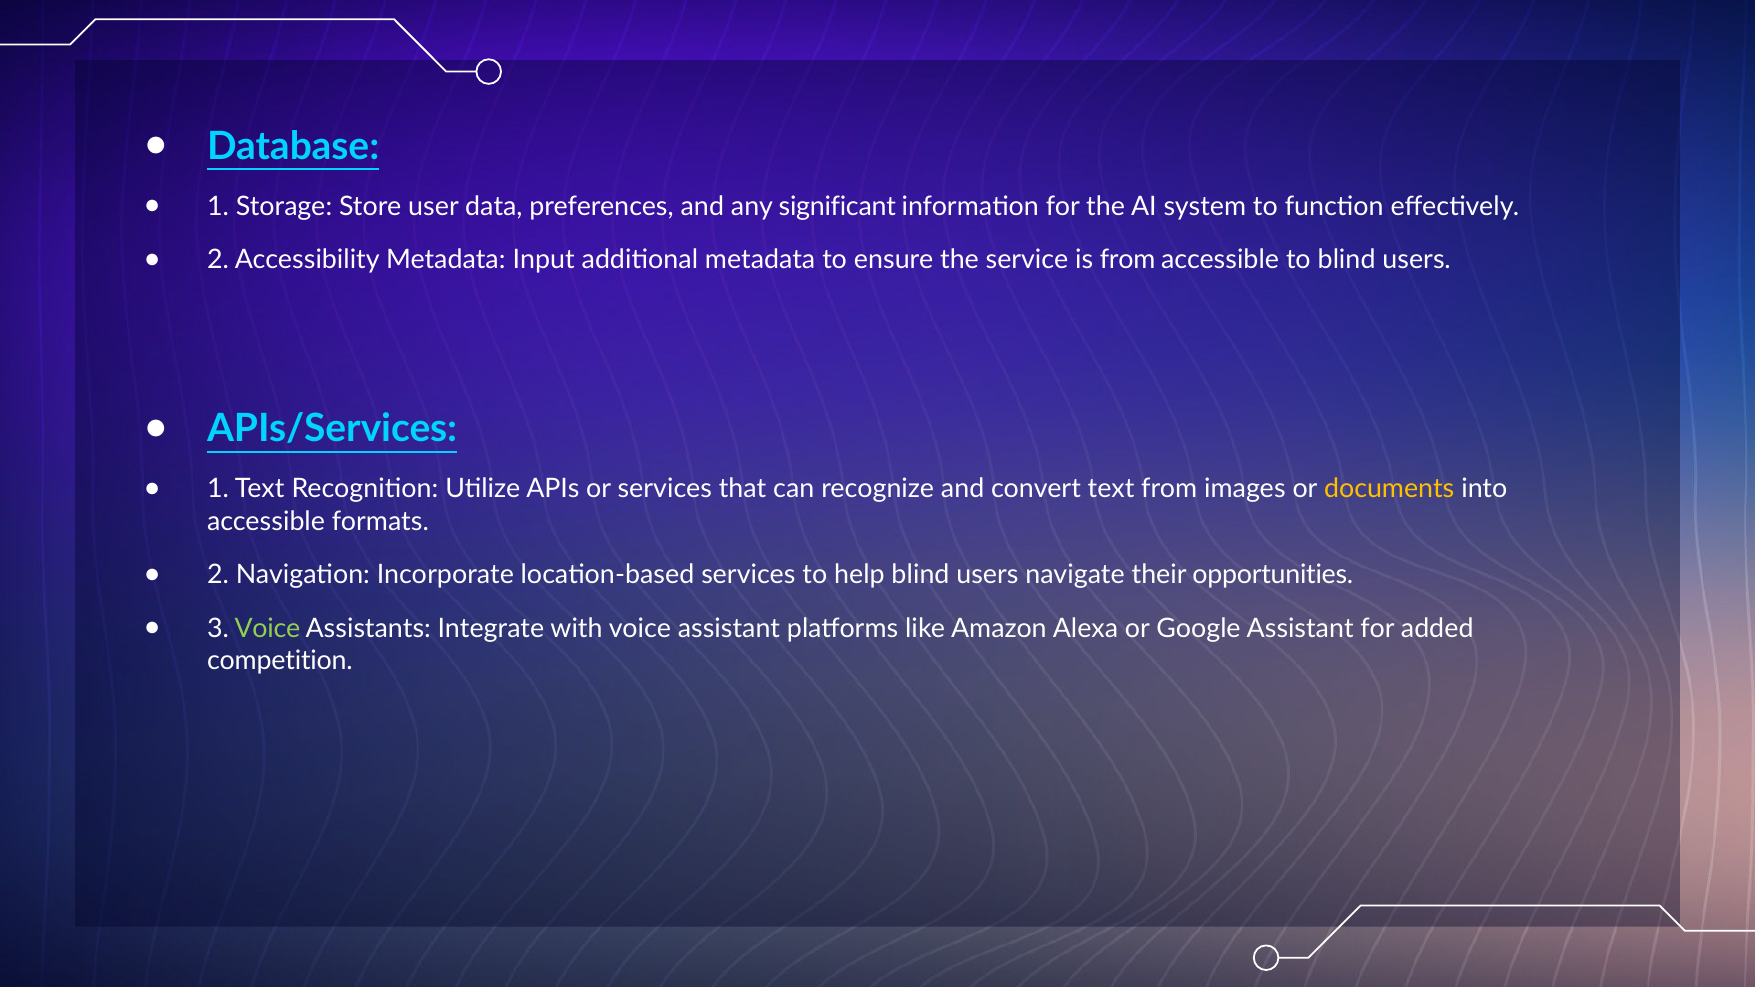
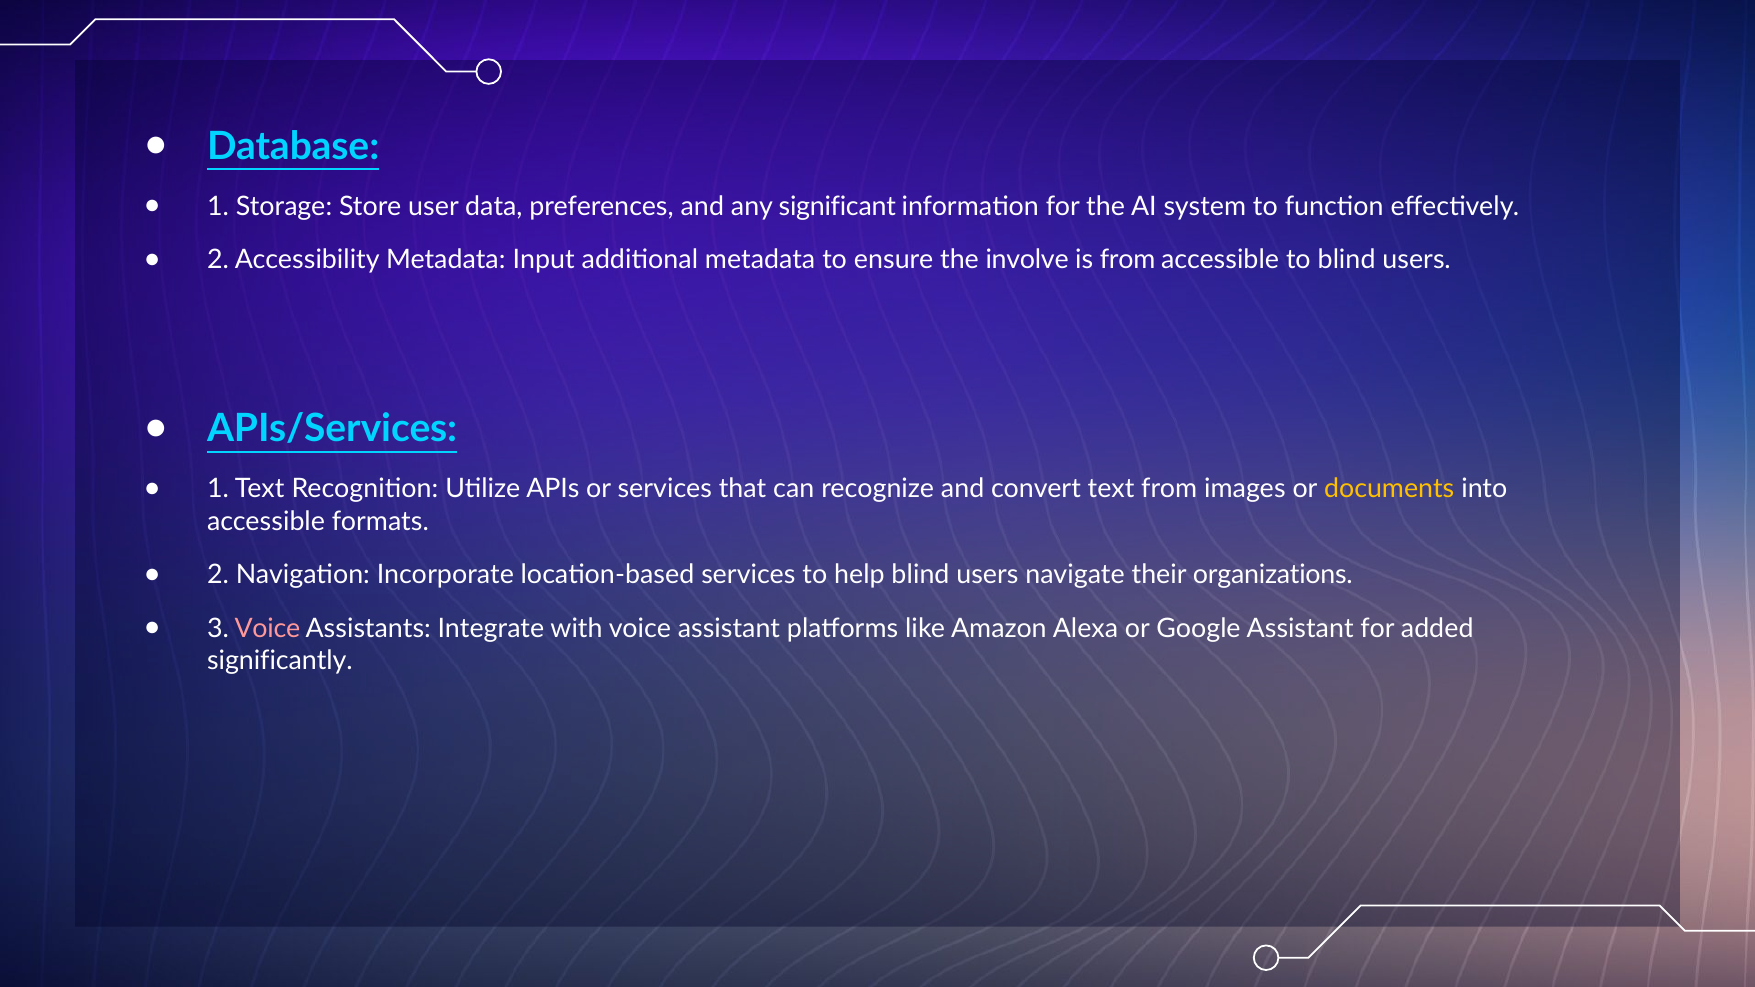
service: service -> involve (1027, 260)
opportunities: opportunities -> organizations (1273, 575)
Voice colour: light green -> pink (267, 629)
competition: competition -> significantly (280, 661)
